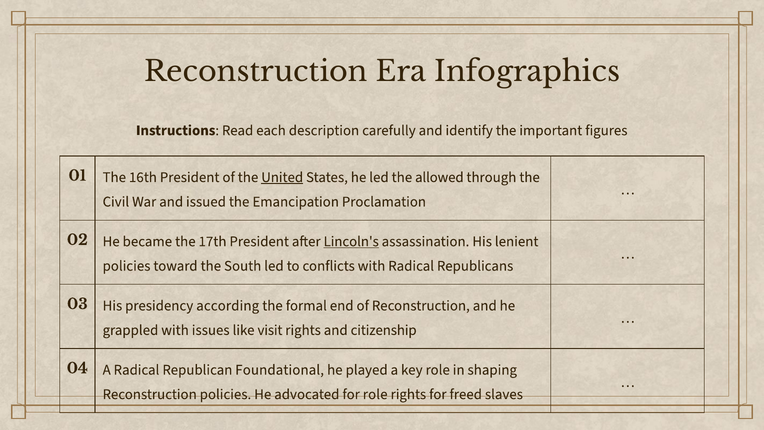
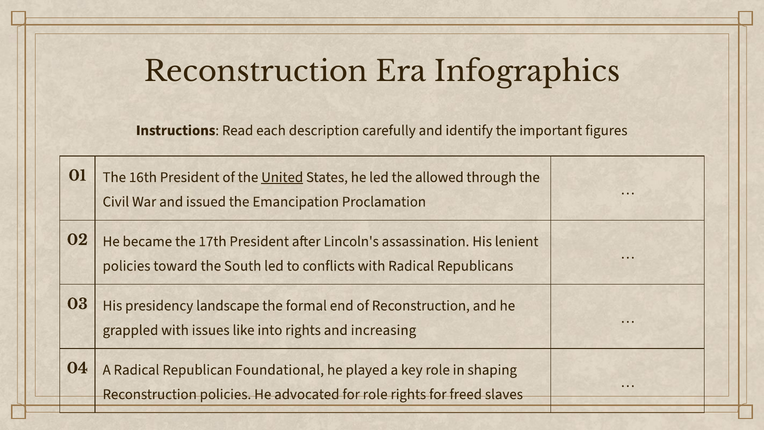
Lincoln's underline: present -> none (351, 241)
according: according -> landscape (228, 305)
visit: visit -> into (270, 330)
citizenship: citizenship -> increasing (383, 330)
